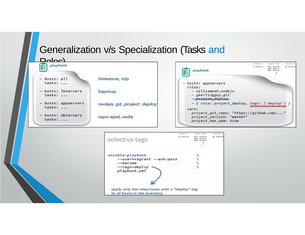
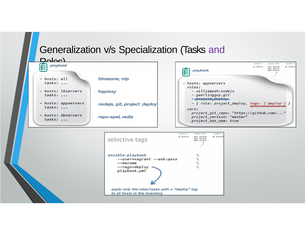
and colour: blue -> purple (217, 50)
